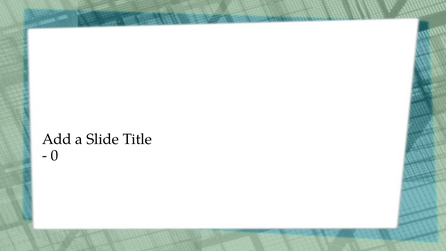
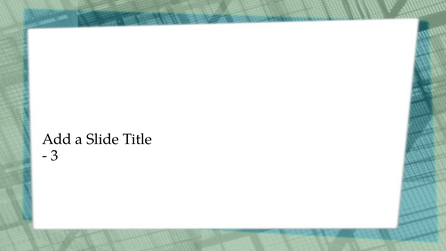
0: 0 -> 3 (55, 155)
